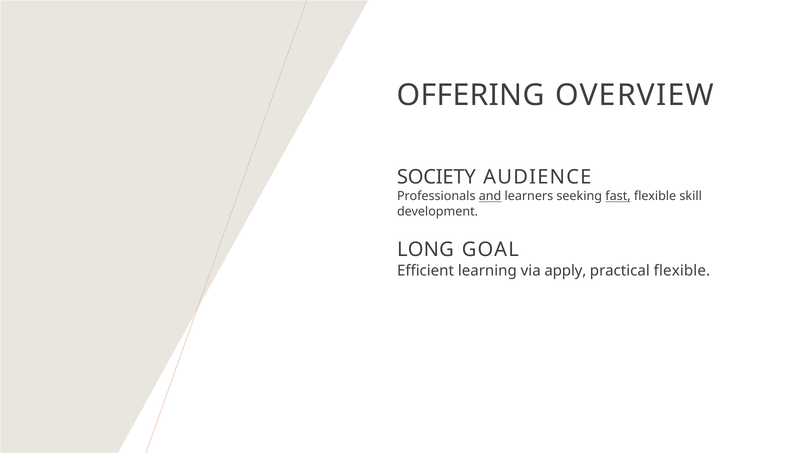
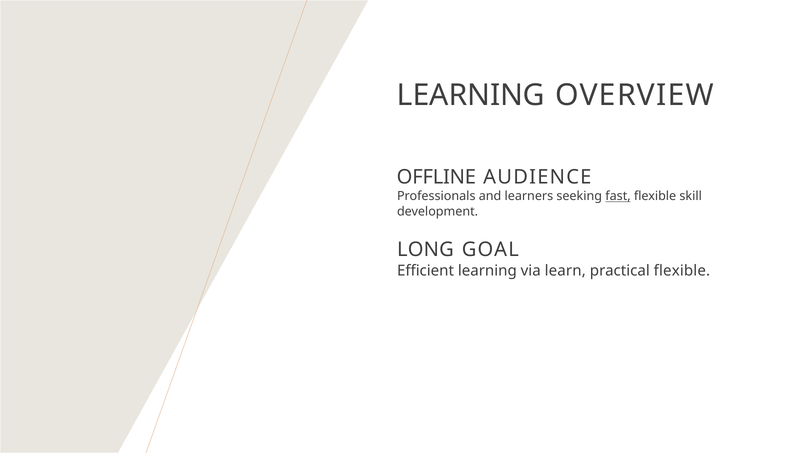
OFFERING: OFFERING -> LEARNING (471, 95)
SOCIETY: SOCIETY -> OFFLINE (436, 177)
and underline: present -> none (490, 196)
apply: apply -> learn (565, 271)
